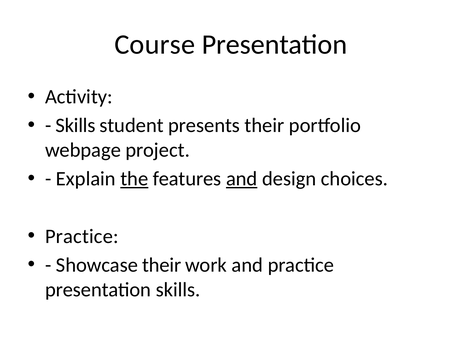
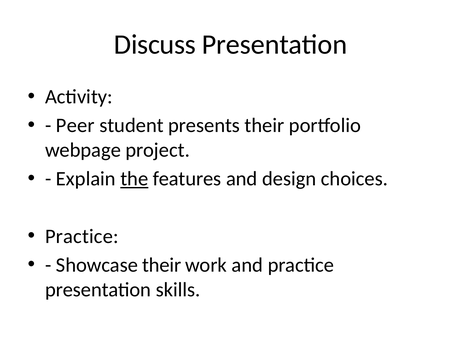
Course: Course -> Discuss (155, 45)
Skills: Skills -> Peer (75, 126)
and underline: present -> none (242, 179)
